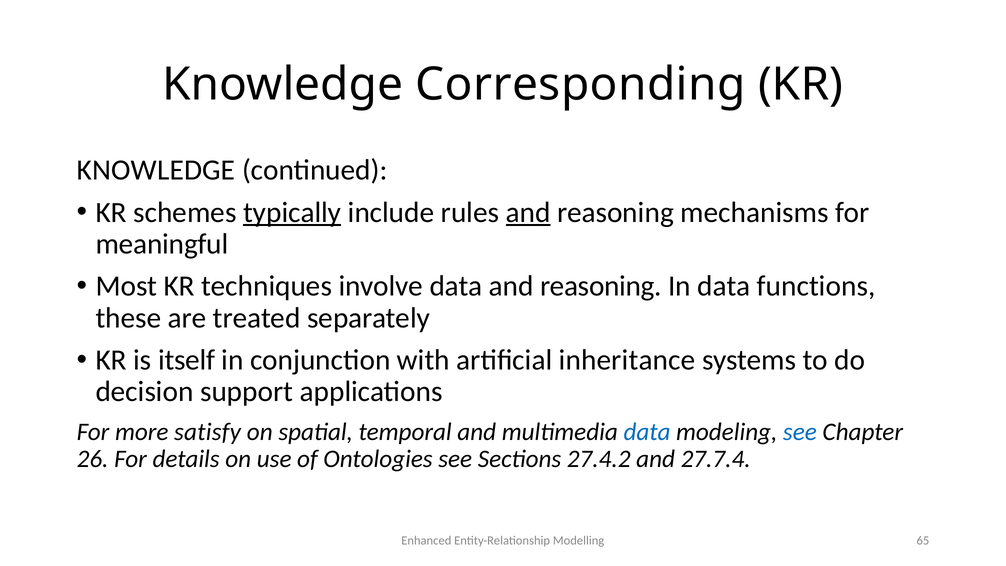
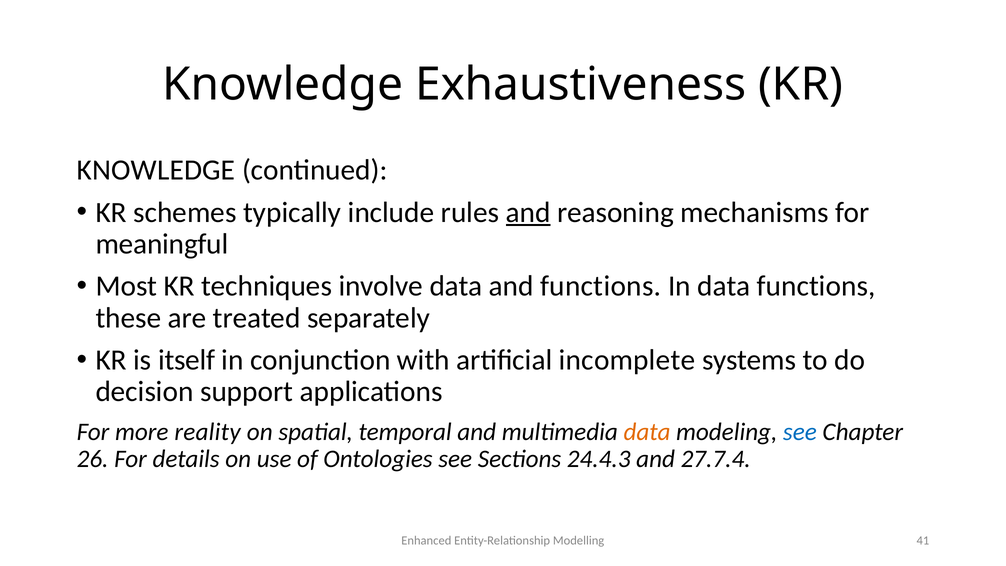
Corresponding: Corresponding -> Exhaustiveness (581, 85)
typically underline: present -> none (292, 212)
data and reasoning: reasoning -> functions (601, 286)
inheritance: inheritance -> incomplete (627, 360)
satisfy: satisfy -> reality (208, 432)
data colour: blue -> orange (647, 432)
27.4.2: 27.4.2 -> 24.4.3 (599, 459)
65: 65 -> 41 (923, 540)
